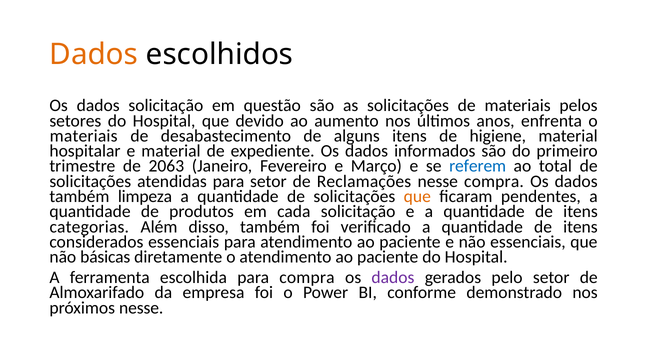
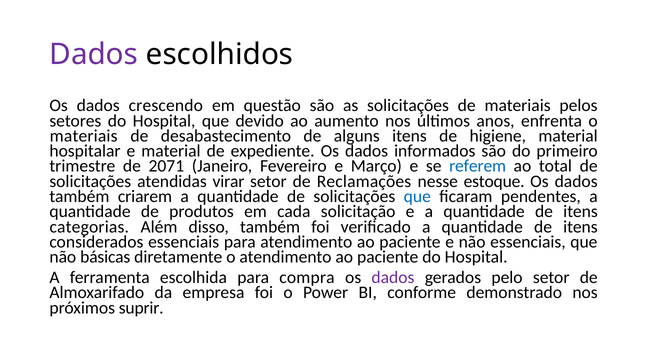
Dados colour: orange -> purple (94, 54)
dados solicitação: solicitação -> crescendo (166, 106)
2063: 2063 -> 2071 (166, 166)
atendidas para: para -> virar (229, 182)
nesse compra: compra -> estoque (494, 182)
limpeza: limpeza -> criarem (145, 197)
que colour: orange -> blue (417, 197)
próximos nesse: nesse -> suprir (141, 308)
